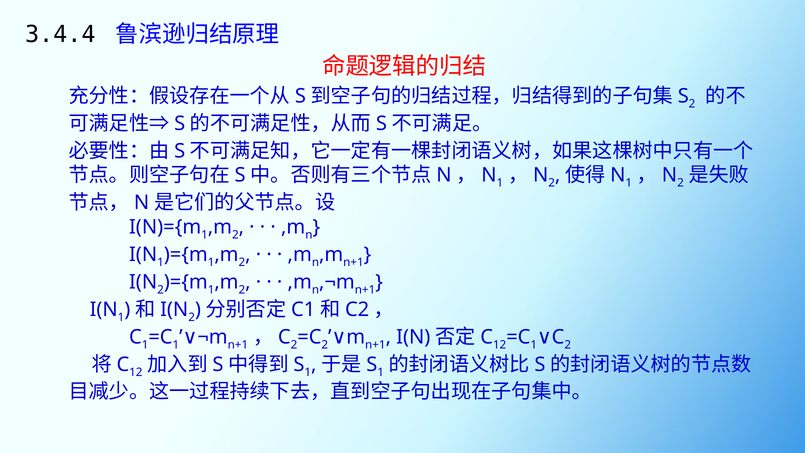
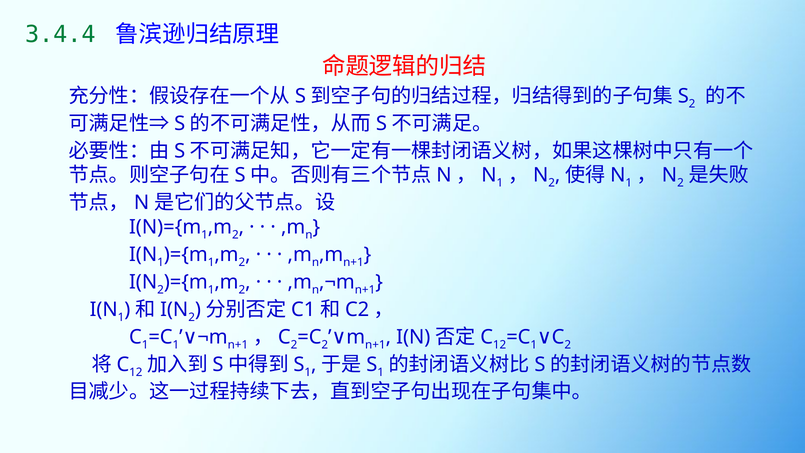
3.4.4 colour: black -> green (60, 34)
